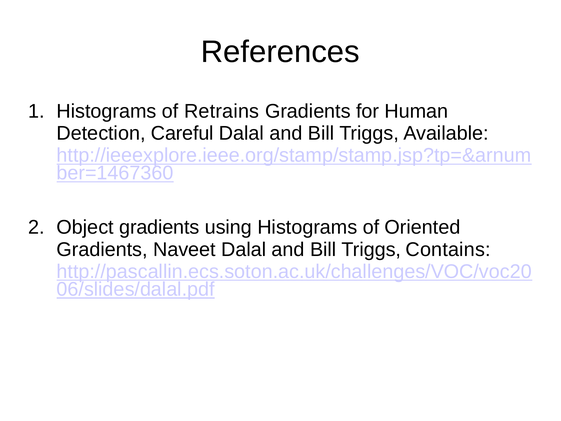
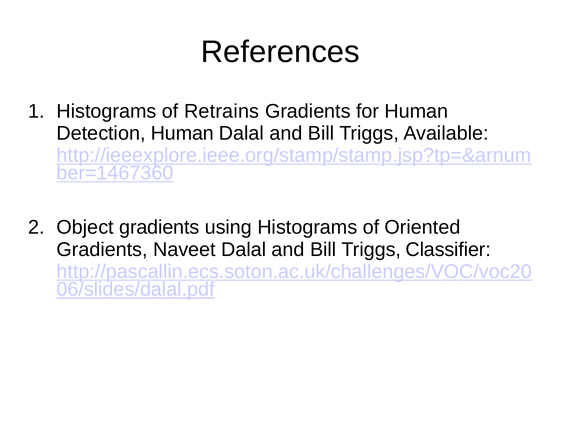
Detection Careful: Careful -> Human (182, 133)
Contains: Contains -> Classifier (448, 249)
